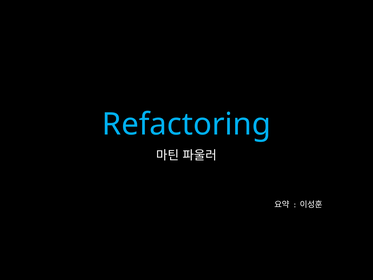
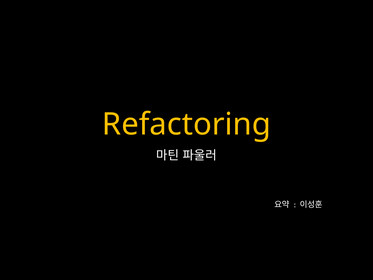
Refactoring colour: light blue -> yellow (186, 124)
